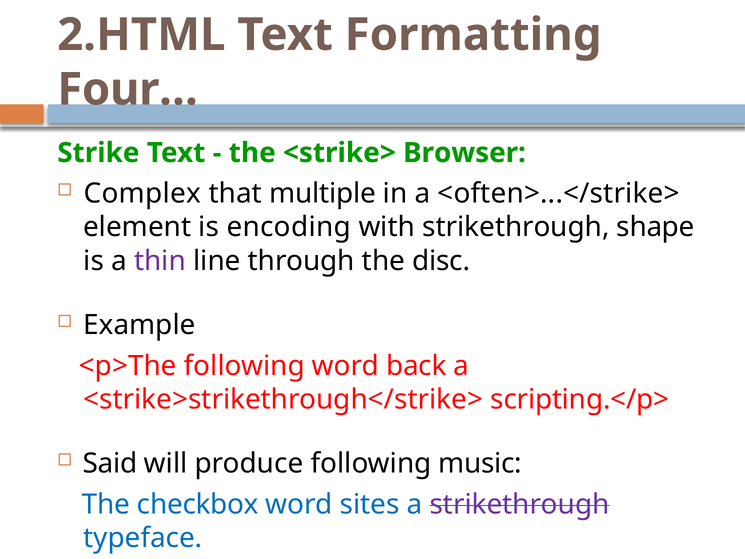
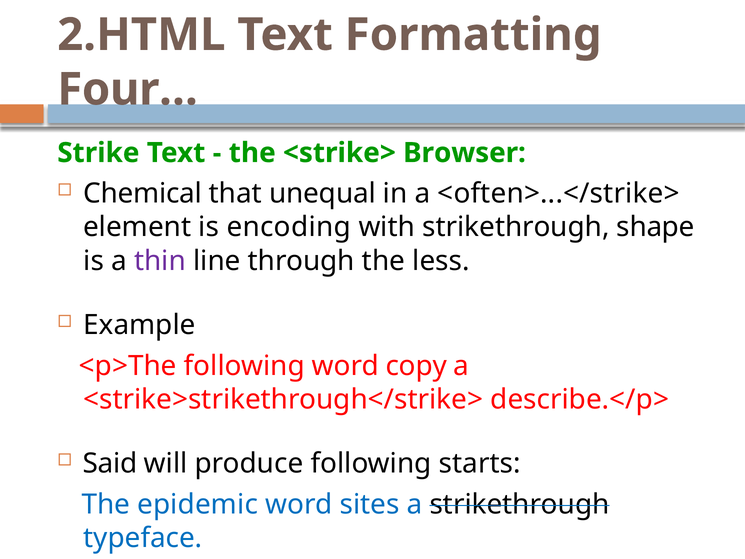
Complex: Complex -> Chemical (143, 194)
multiple: multiple -> unequal (323, 194)
disc: disc -> less (441, 261)
back: back -> copy (416, 366)
scripting.</p>: scripting.</p> -> describe.</p> (580, 399)
music: music -> starts (480, 463)
checkbox: checkbox -> epidemic (198, 504)
strikethrough colour: purple -> black (520, 504)
